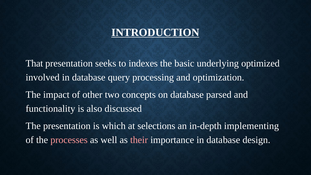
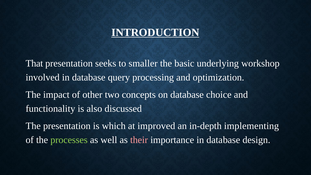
indexes: indexes -> smaller (143, 63)
optimized: optimized -> workshop (260, 63)
parsed: parsed -> choice (219, 95)
selections: selections -> improved (156, 126)
processes colour: pink -> light green (69, 140)
